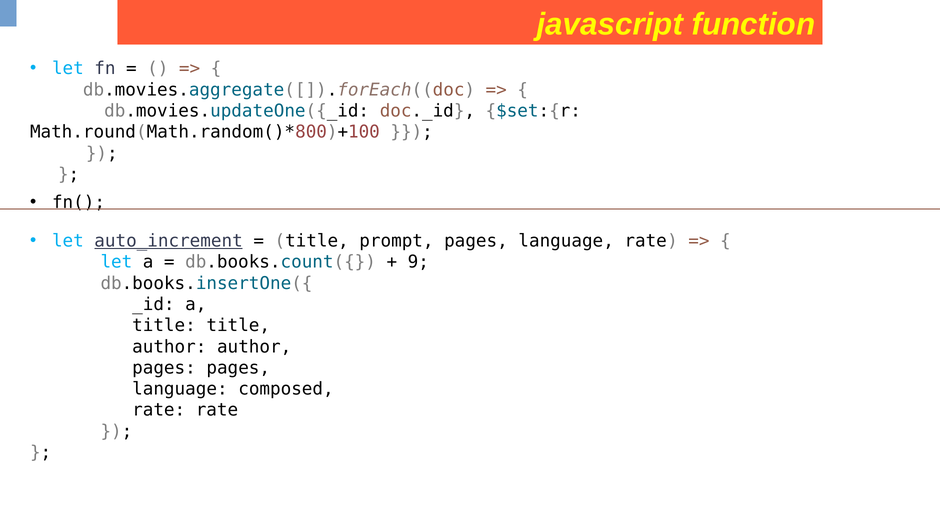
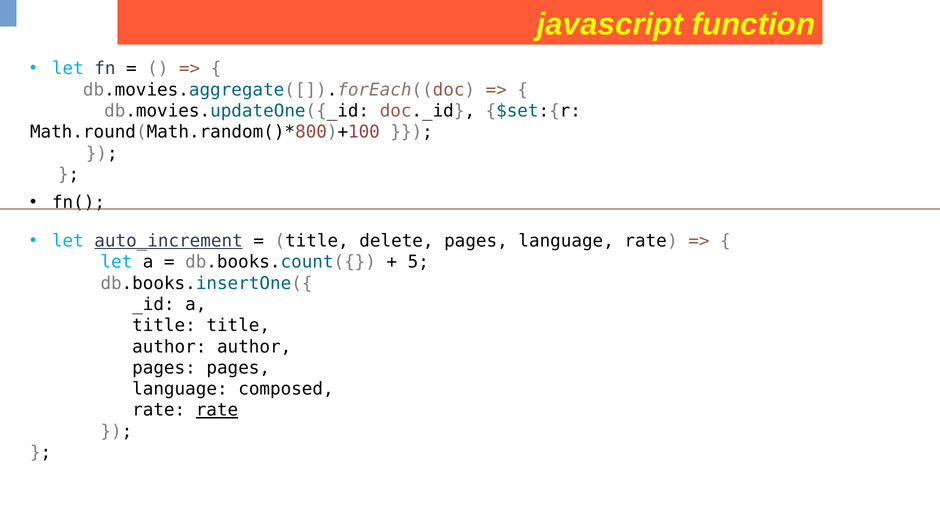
prompt: prompt -> delete (396, 241)
9: 9 -> 5 (418, 262)
rate underline: none -> present (217, 410)
